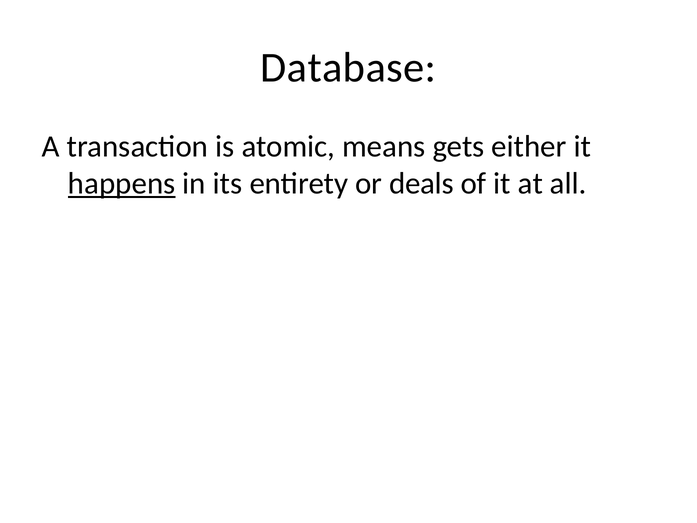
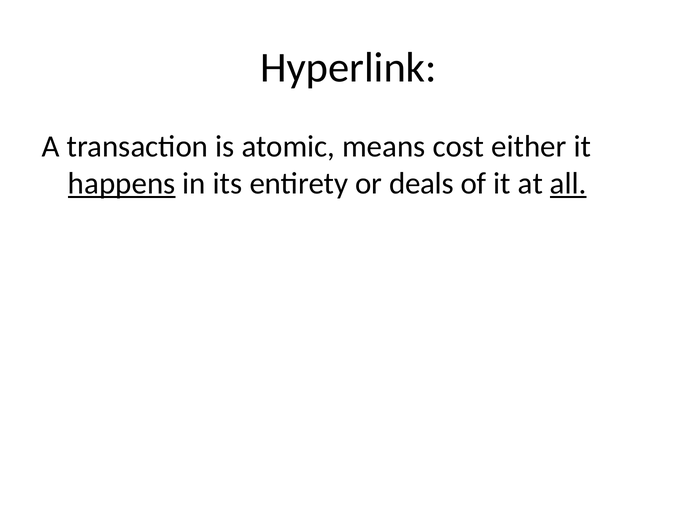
Database: Database -> Hyperlink (348, 67)
gets: gets -> cost (458, 146)
all underline: none -> present (568, 183)
